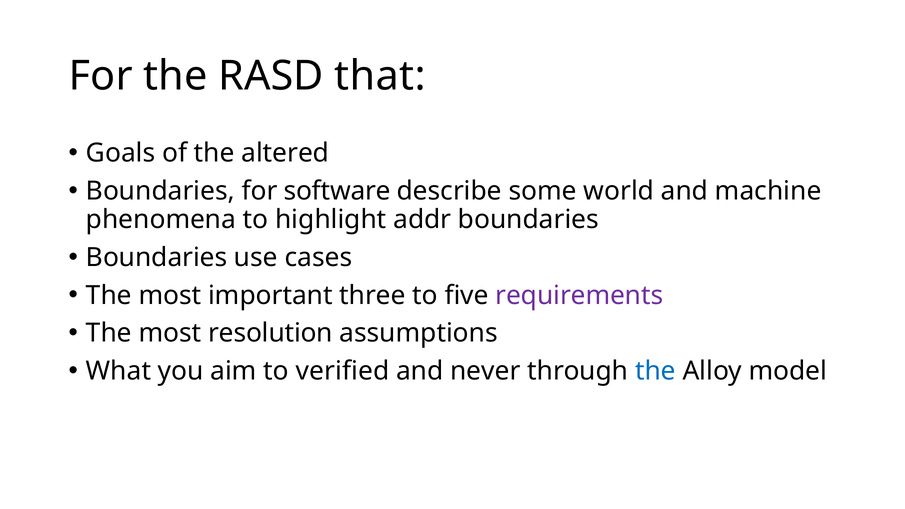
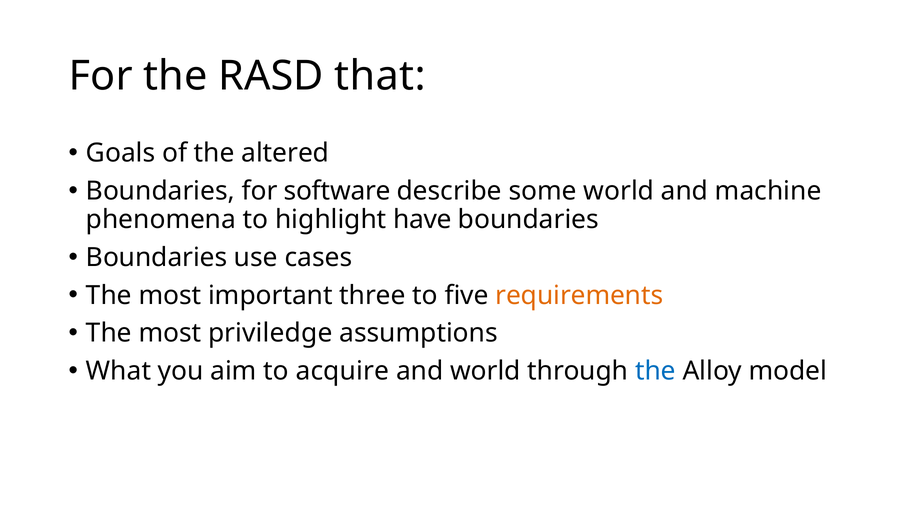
addr: addr -> have (422, 219)
requirements colour: purple -> orange (579, 295)
resolution: resolution -> priviledge (270, 333)
verified: verified -> acquire (342, 371)
and never: never -> world (485, 371)
